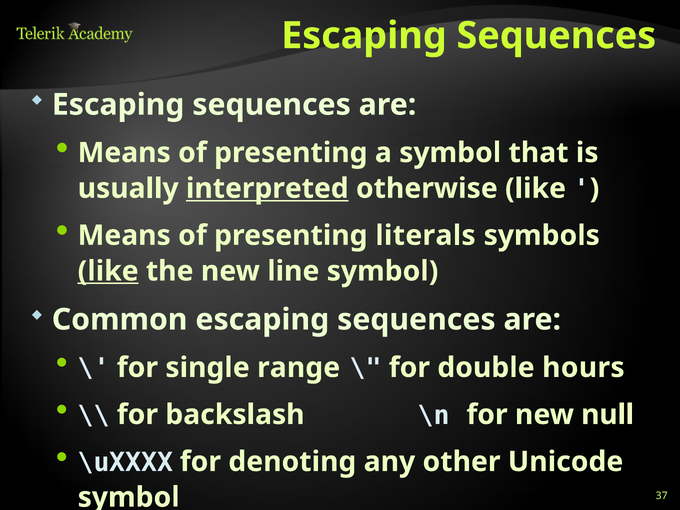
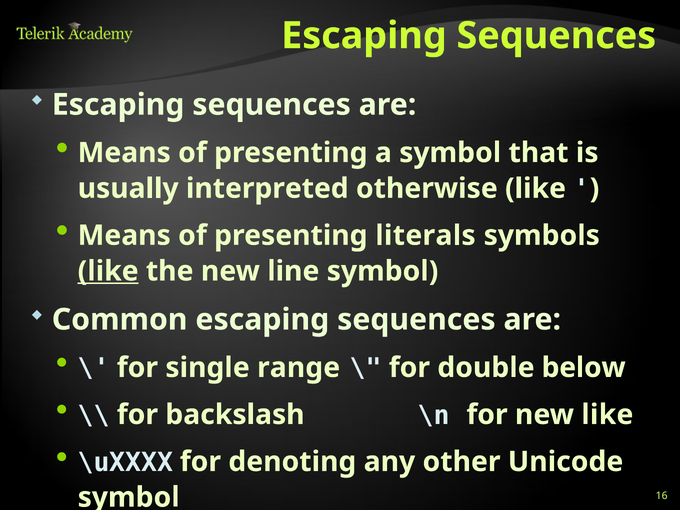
interpreted underline: present -> none (267, 188)
hours: hours -> below (584, 368)
new null: null -> like (607, 415)
37: 37 -> 16 (662, 496)
